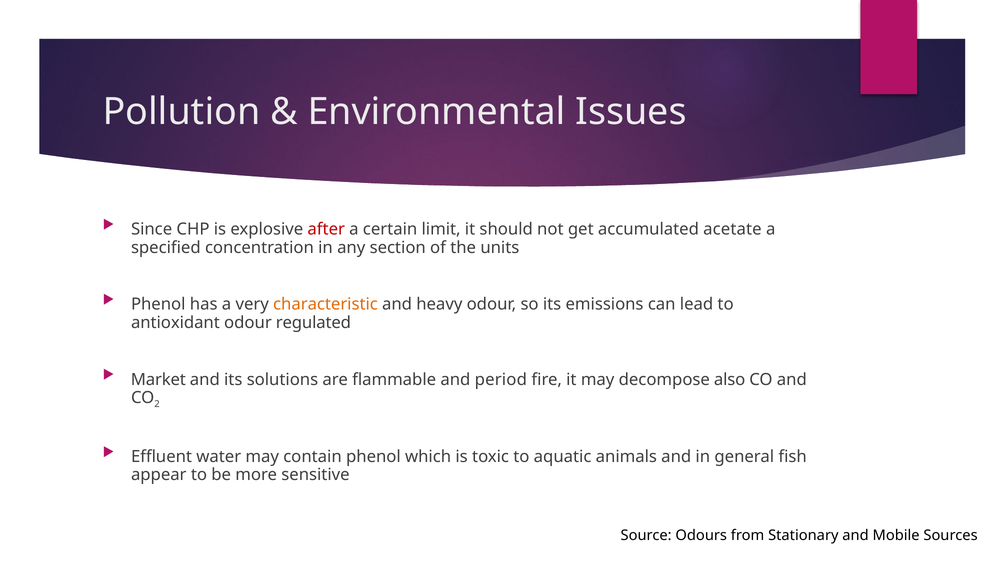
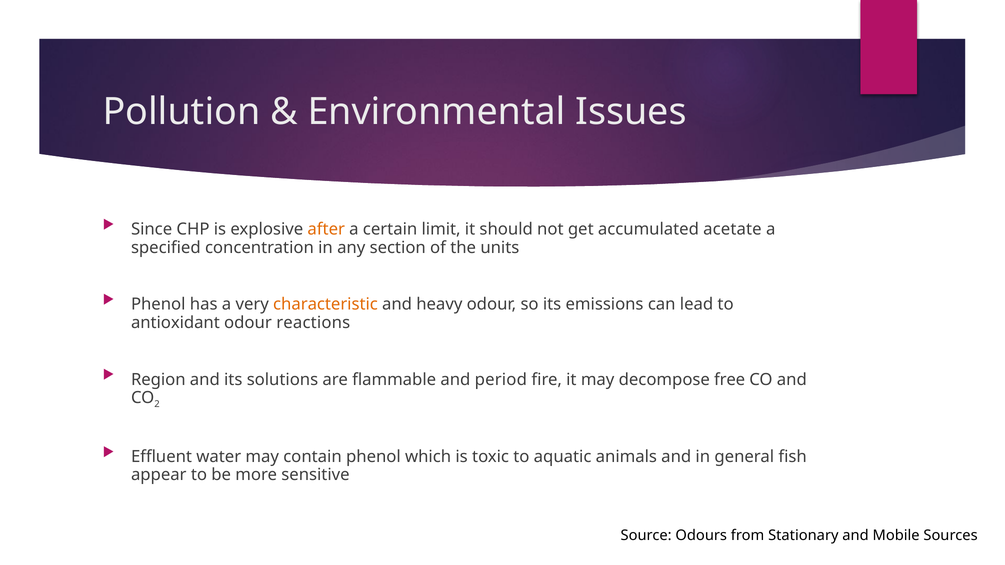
after colour: red -> orange (326, 230)
regulated: regulated -> reactions (313, 323)
Market: Market -> Region (158, 380)
also: also -> free (730, 380)
